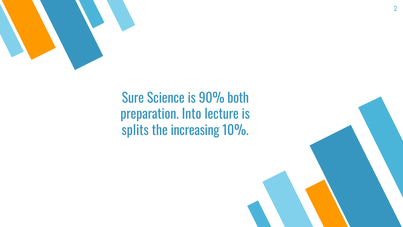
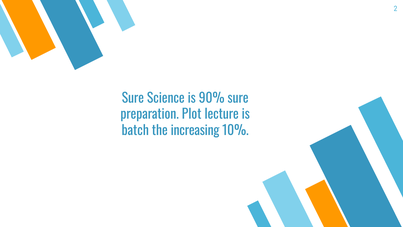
90% both: both -> sure (238, 98)
Into: Into -> Plot (192, 114)
splits: splits -> batch (135, 130)
